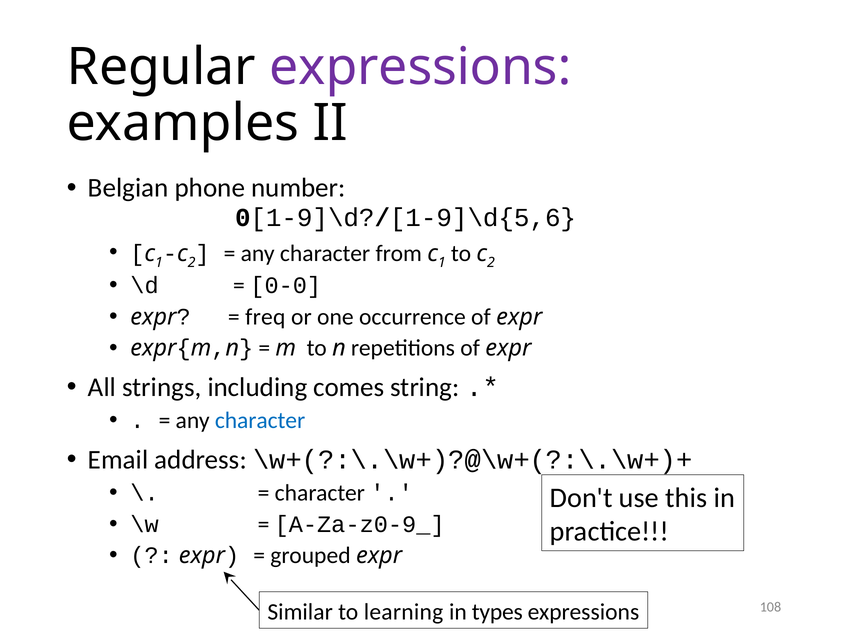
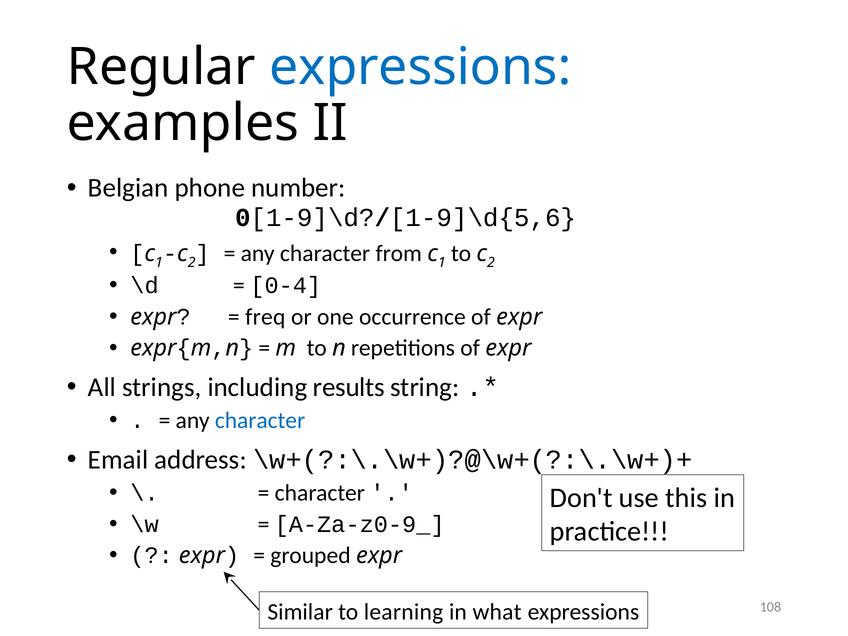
expressions colour: purple -> blue (420, 67)
0-0: 0-0 -> 0-4 (286, 286)
comes: comes -> results (349, 387)
types: types -> what (497, 612)
